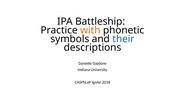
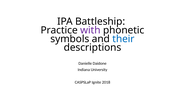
with colour: orange -> purple (90, 30)
